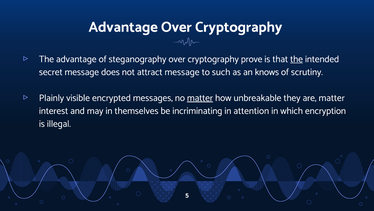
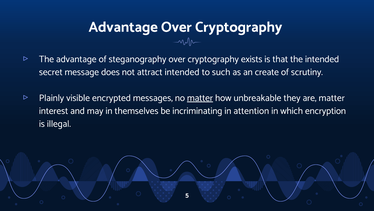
prove: prove -> exists (252, 59)
the underline: present -> none (297, 59)
attract message: message -> intended (182, 72)
knows: knows -> create (267, 72)
